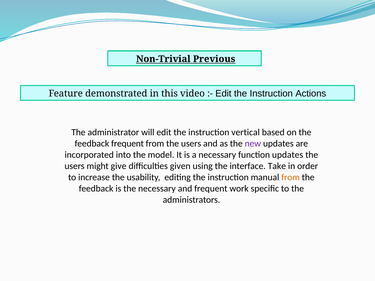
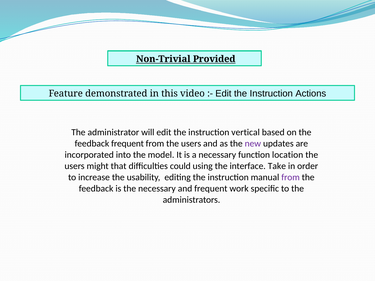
Previous: Previous -> Provided (214, 59)
function updates: updates -> location (288, 155)
give: give -> that (119, 166)
given: given -> could (180, 166)
from colour: orange -> purple (291, 177)
